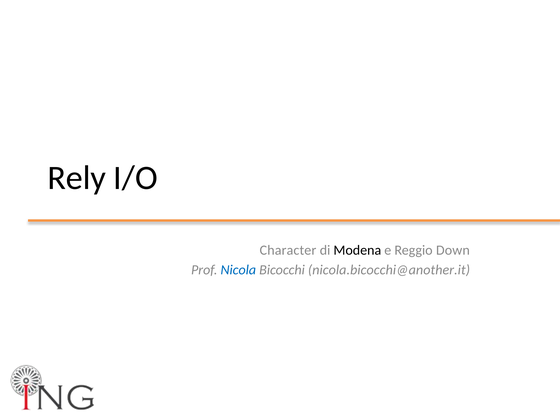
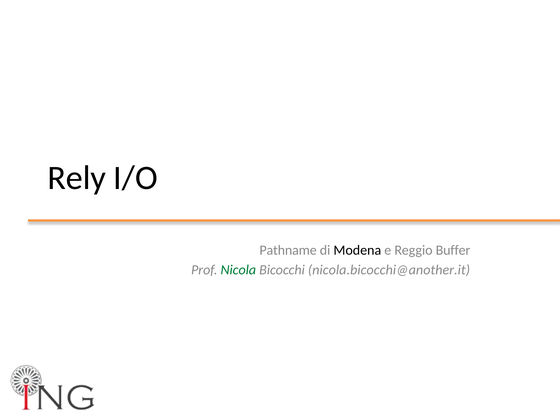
Character: Character -> Pathname (288, 250)
Down: Down -> Buffer (453, 250)
Nicola colour: blue -> green (238, 270)
